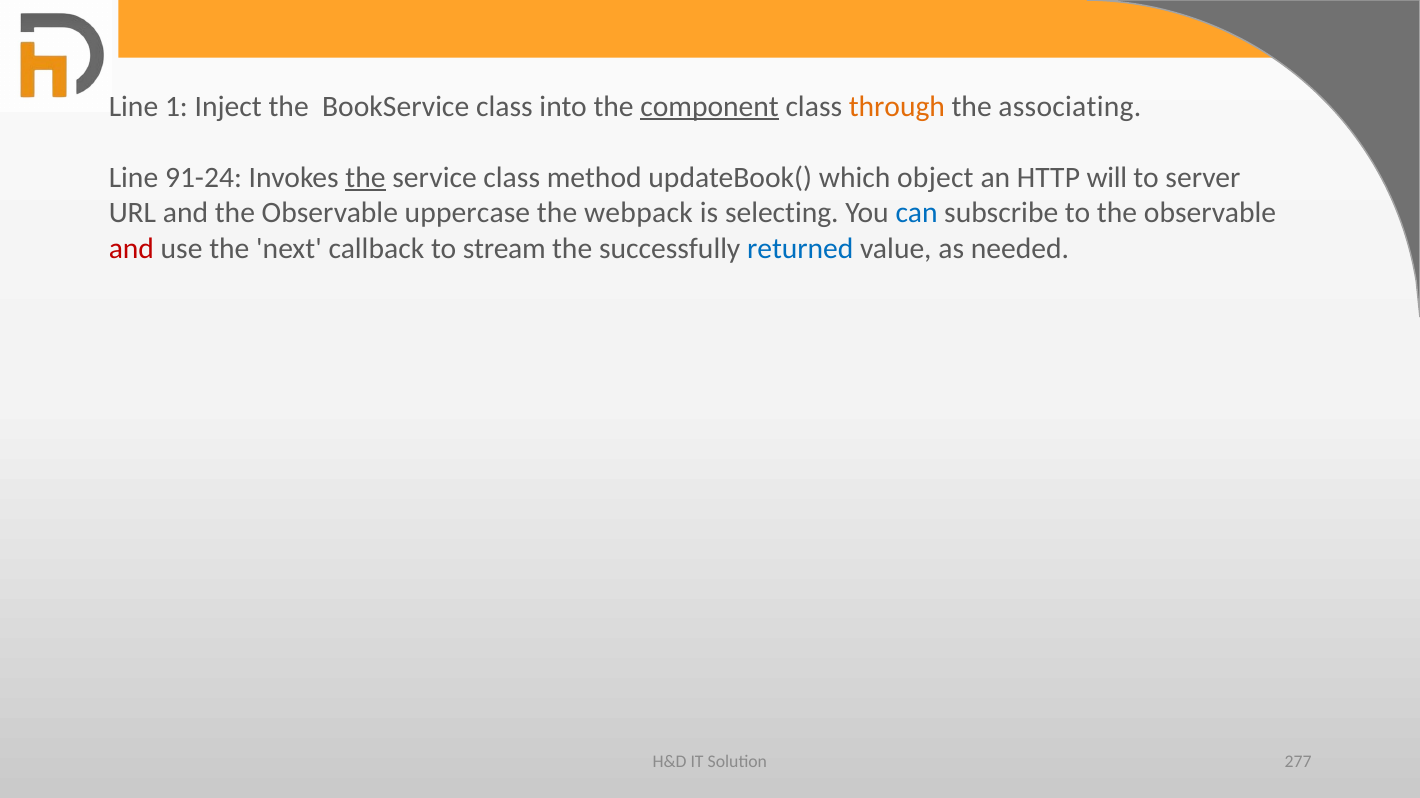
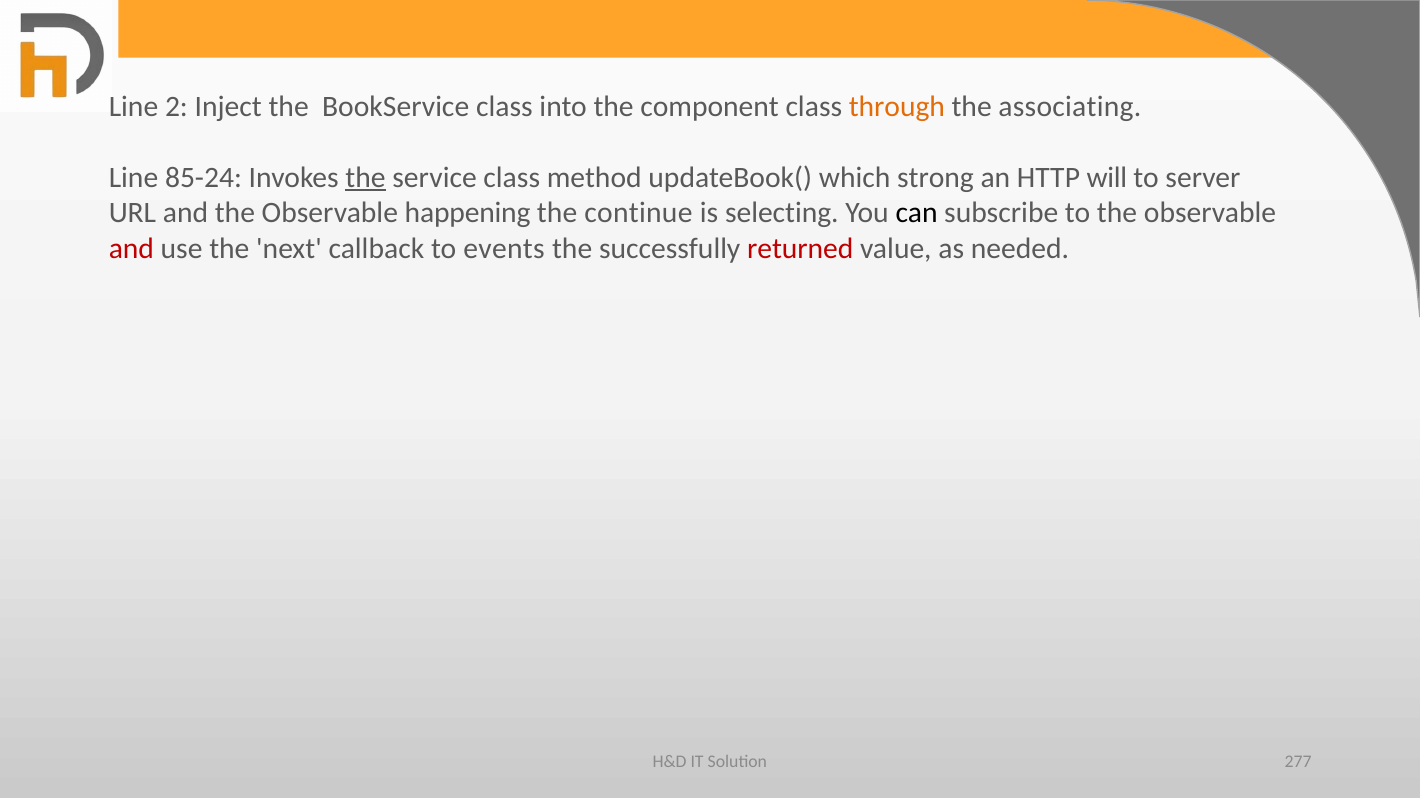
1: 1 -> 2 (176, 107)
component underline: present -> none (710, 107)
91-24: 91-24 -> 85-24 (203, 178)
object: object -> strong (936, 178)
uppercase: uppercase -> happening (468, 213)
webpack: webpack -> continue (638, 213)
can colour: blue -> black (917, 213)
stream: stream -> events (504, 249)
returned colour: blue -> red (800, 249)
